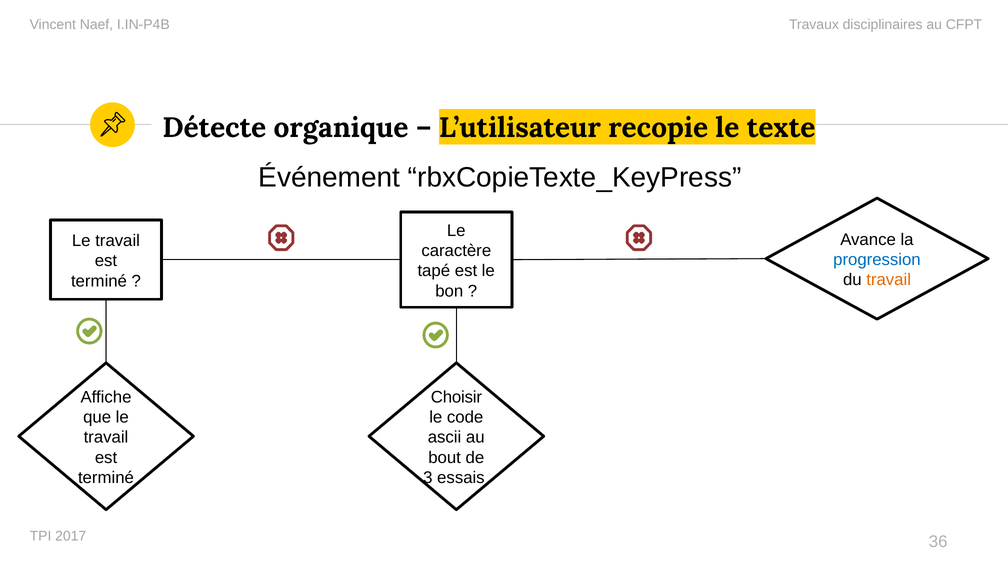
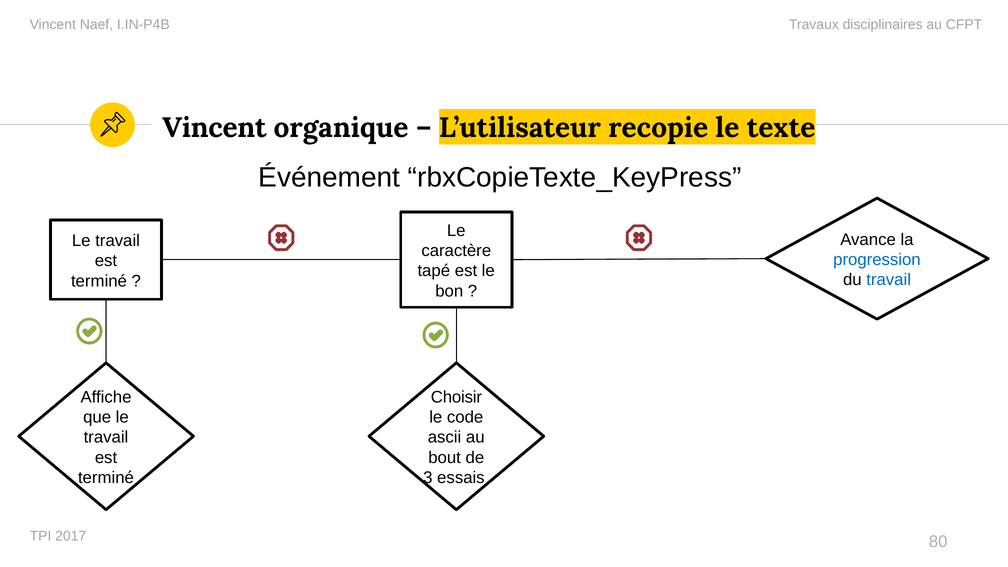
Détecte: Détecte -> Vincent (214, 128)
travail colour: orange -> blue (889, 280)
36: 36 -> 80 (938, 542)
